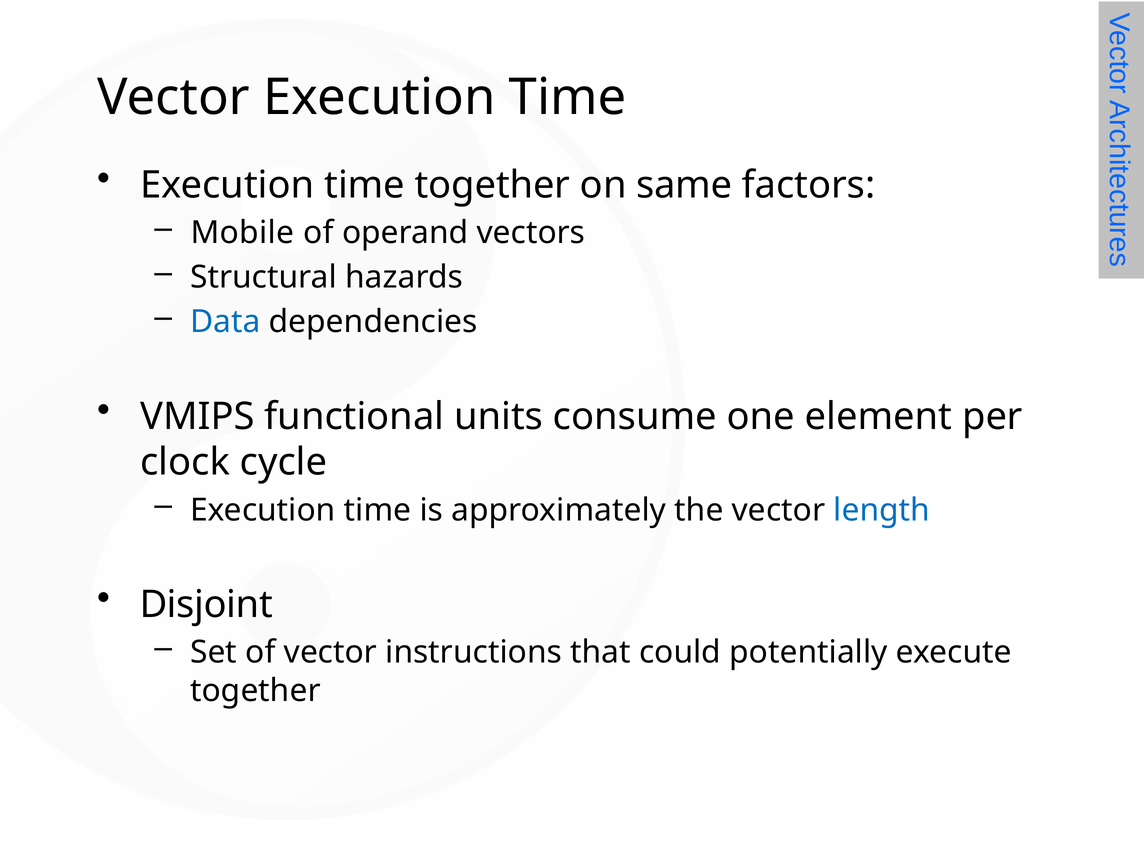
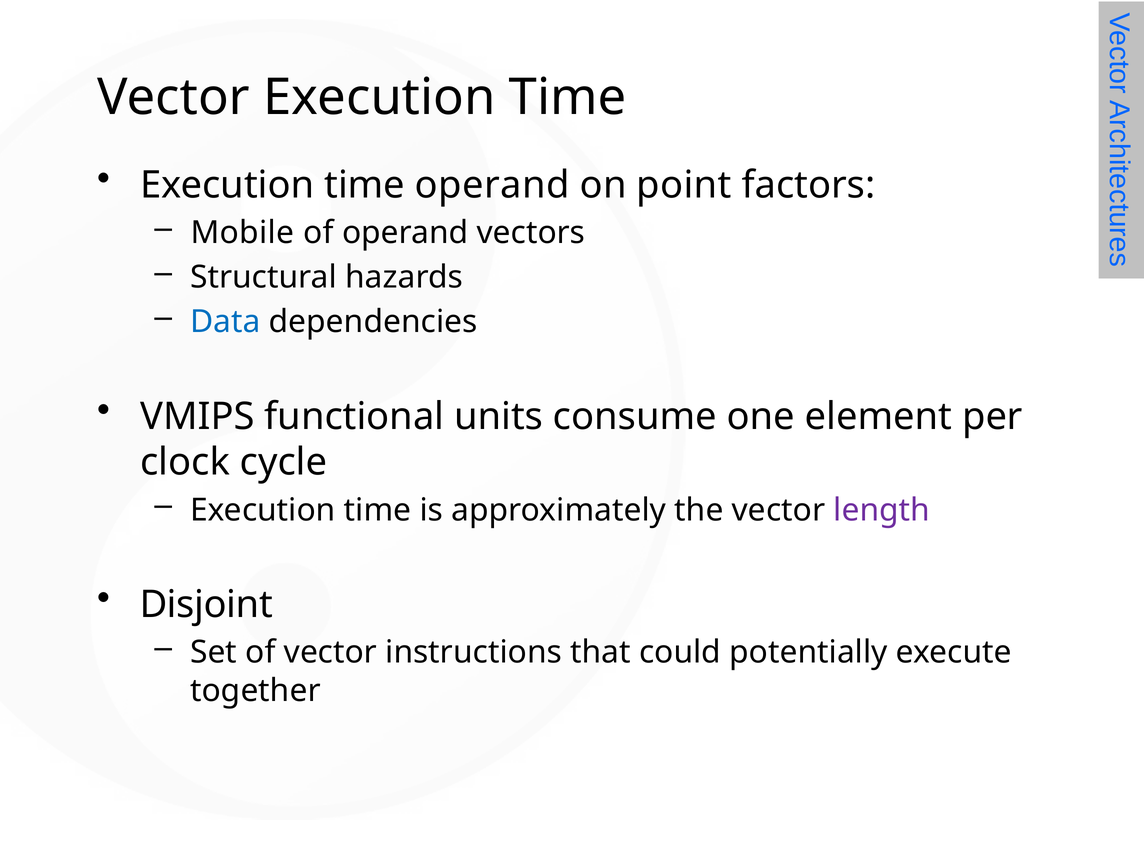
time together: together -> operand (492, 185)
same: same -> point (684, 185)
length colour: blue -> purple (882, 510)
